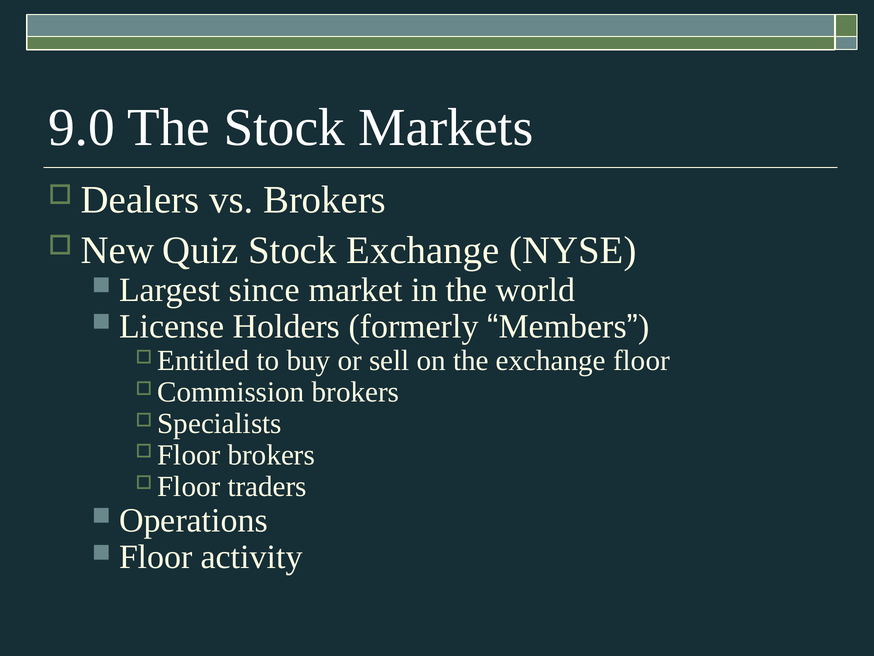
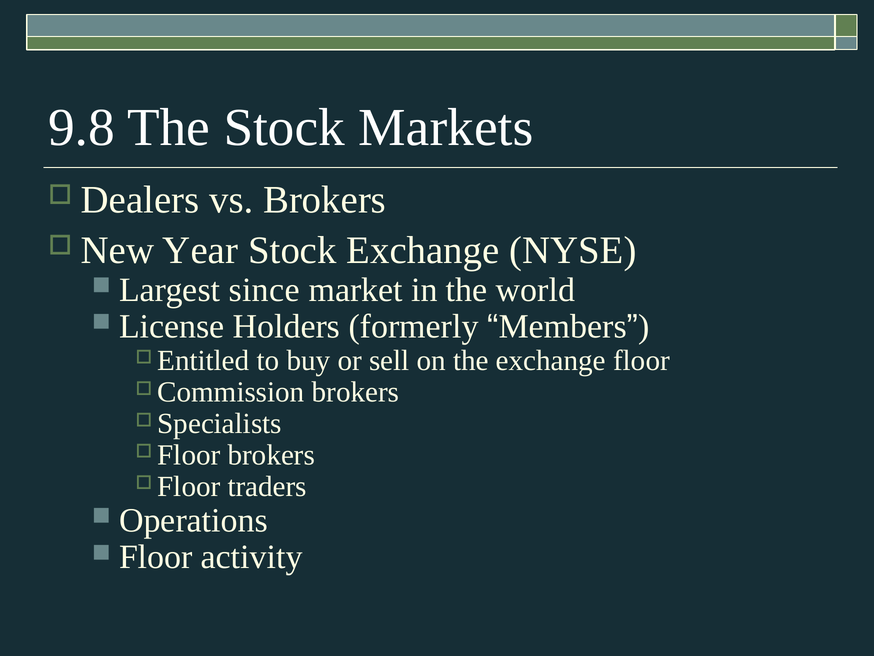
9.0: 9.0 -> 9.8 (81, 128)
Quiz: Quiz -> Year (200, 250)
